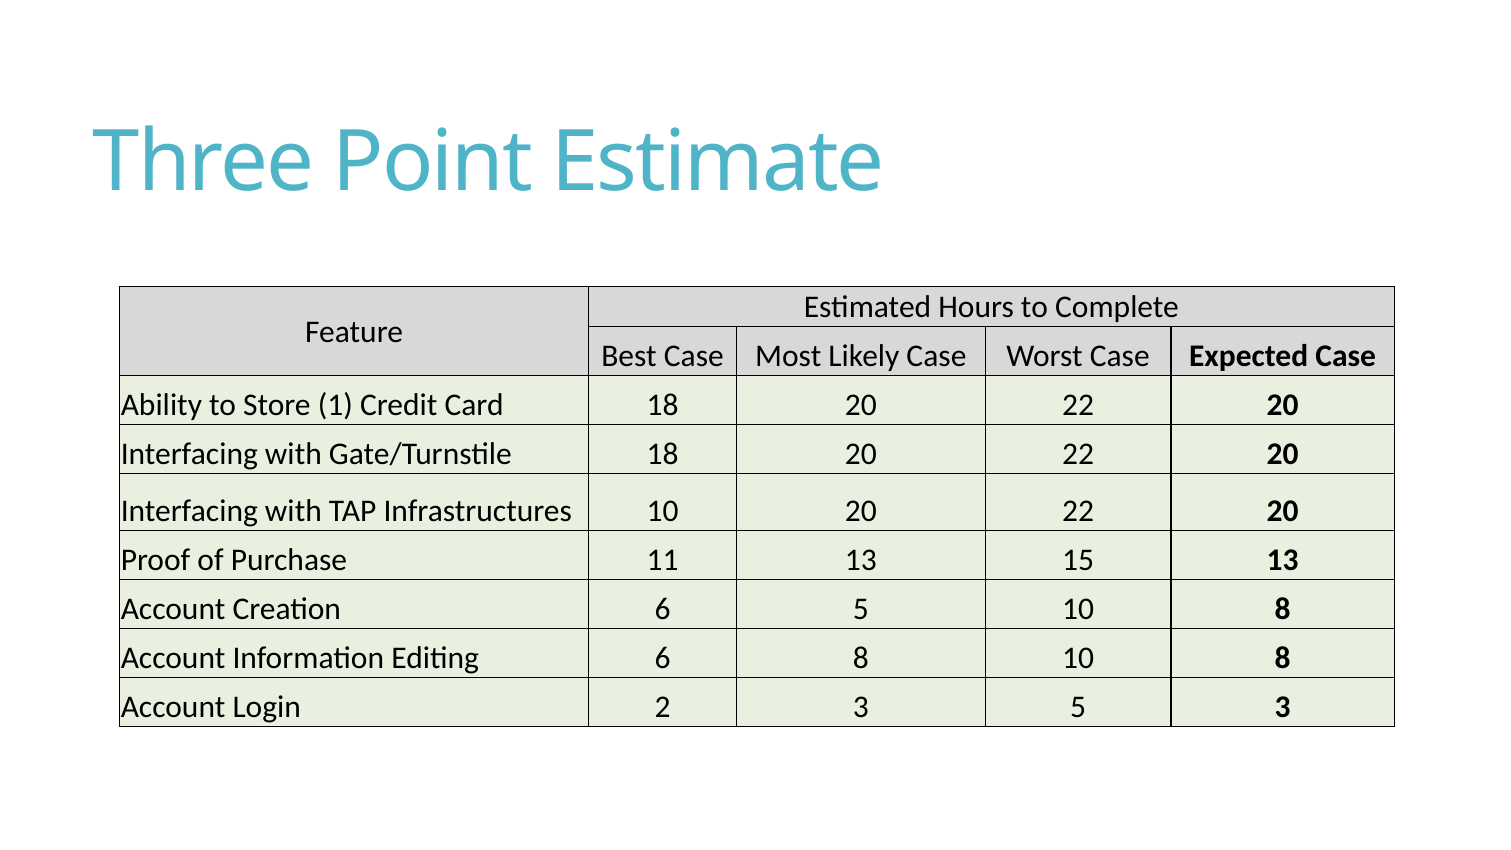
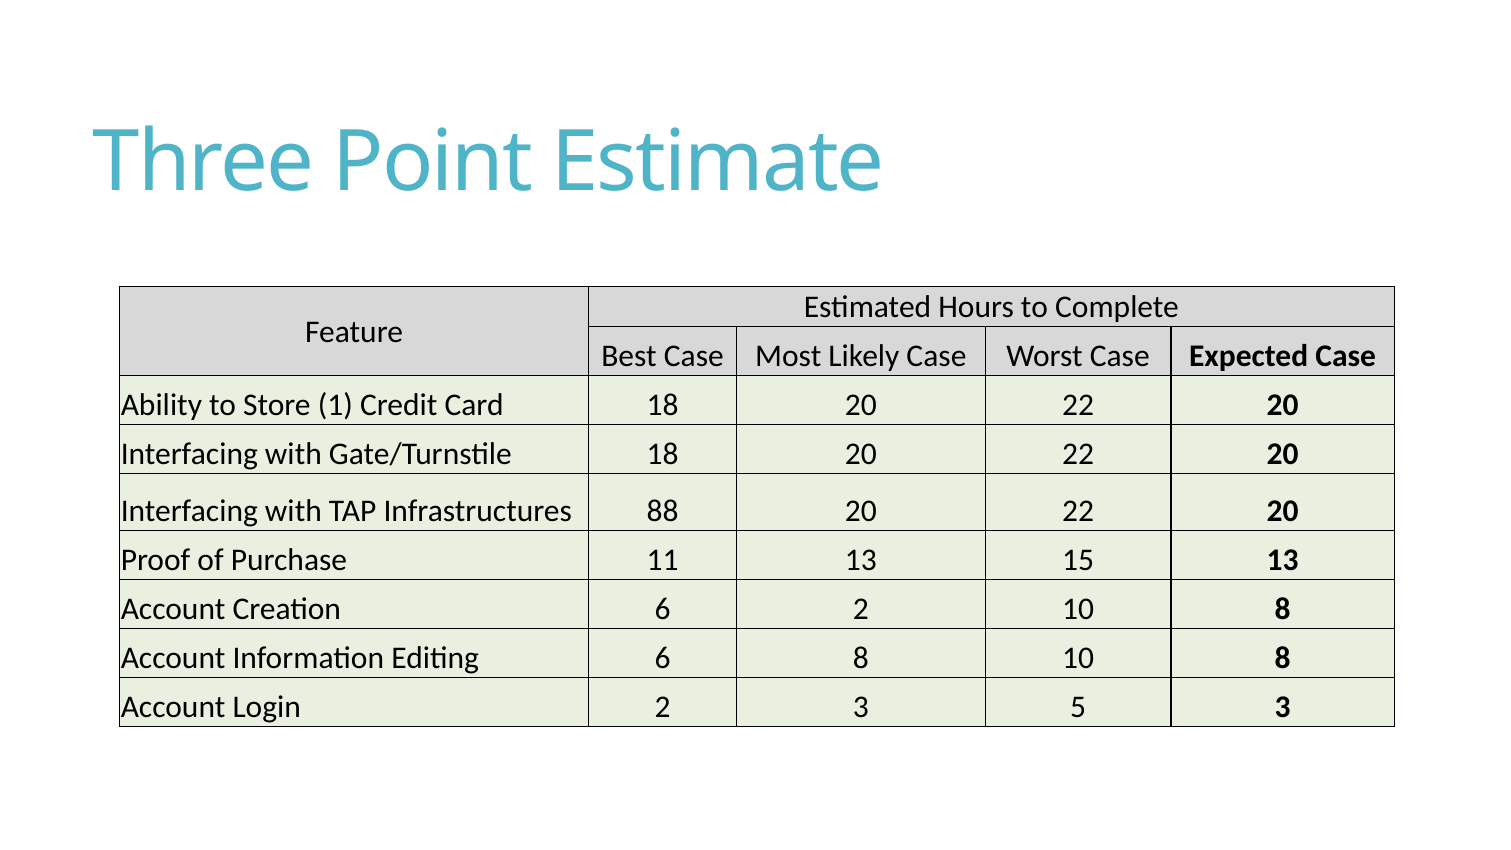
Infrastructures 10: 10 -> 88 (663, 511)
6 5: 5 -> 2 (861, 609)
